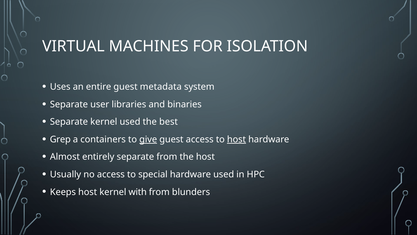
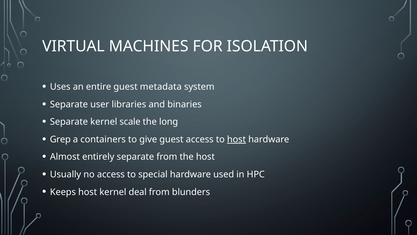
kernel used: used -> scale (130, 122)
best: best -> long (169, 122)
give underline: present -> none (148, 139)
with: with -> deal (138, 192)
